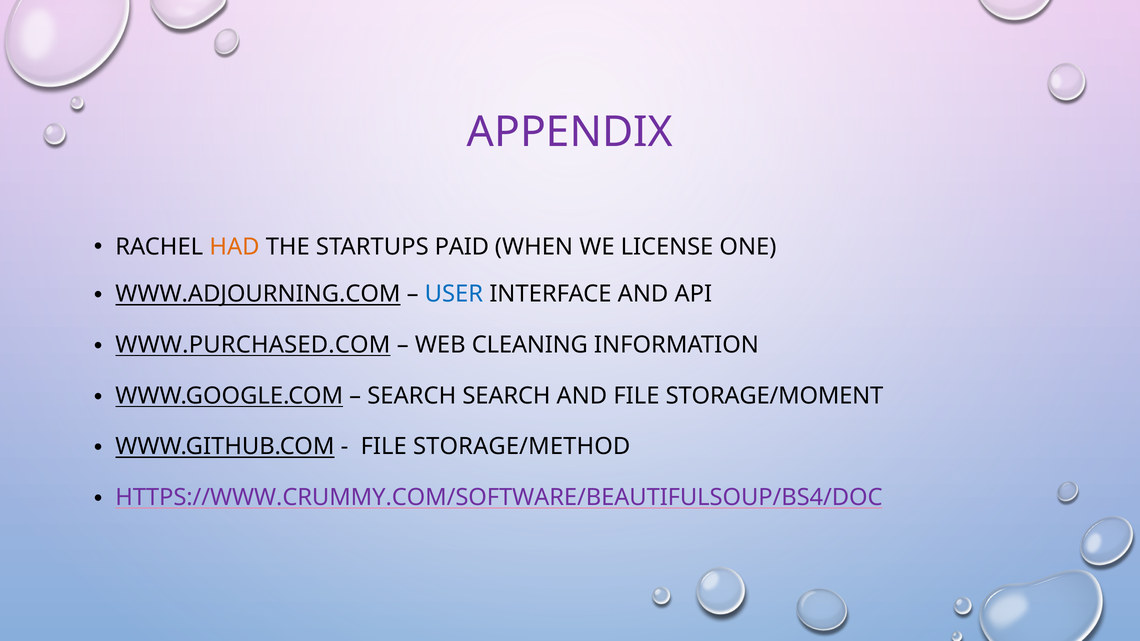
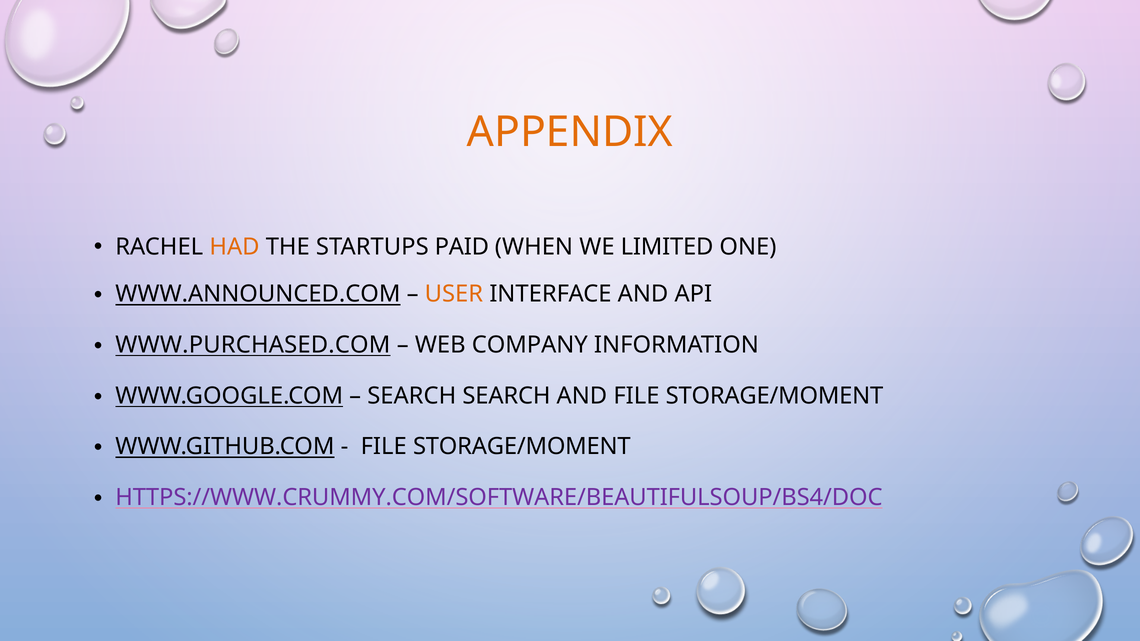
APPENDIX colour: purple -> orange (570, 132)
LICENSE: LICENSE -> LIMITED (667, 247)
WWW.ADJOURNING.COM: WWW.ADJOURNING.COM -> WWW.ANNOUNCED.COM (258, 294)
USER colour: blue -> orange (454, 294)
CLEANING: CLEANING -> COMPANY (530, 345)
STORAGE/METHOD: STORAGE/METHOD -> STORAGE/MOMENT (522, 447)
